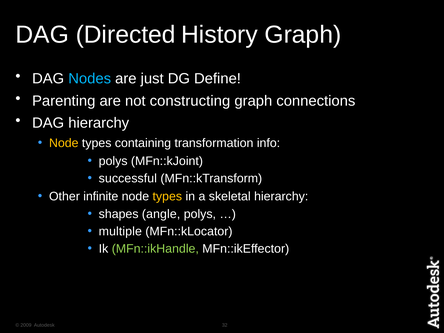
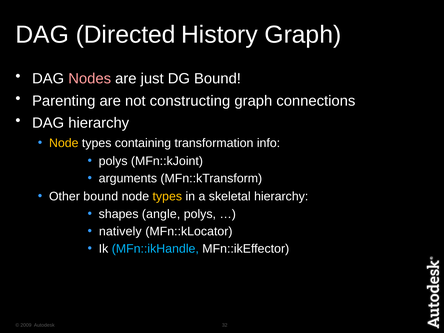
Nodes colour: light blue -> pink (90, 79)
DG Define: Define -> Bound (217, 79)
successful: successful -> arguments (128, 178)
Other infinite: infinite -> bound (101, 196)
multiple: multiple -> natively (120, 232)
MFn::ikHandle colour: light green -> light blue (155, 249)
